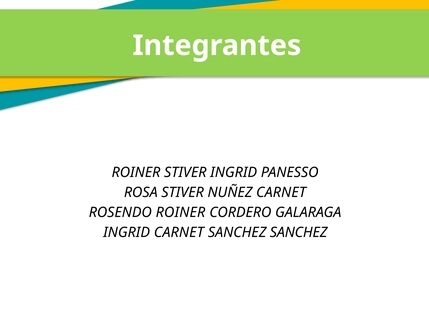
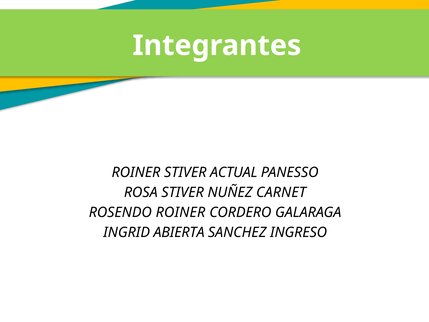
STIVER INGRID: INGRID -> ACTUAL (234, 172)
INGRID CARNET: CARNET -> ABIERTA (179, 232)
SANCHEZ SANCHEZ: SANCHEZ -> INGRESO (299, 232)
